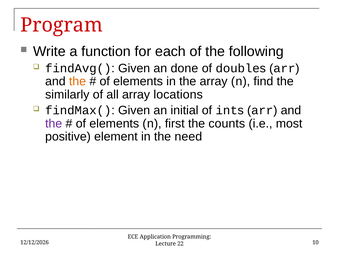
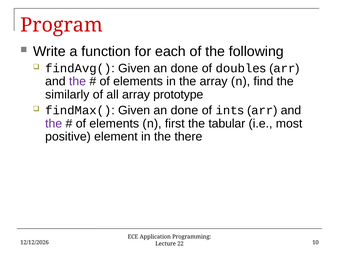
the colour: orange -> purple (77, 82)
locations: locations -> prototype (178, 95)
initial: initial -> done (184, 110)
counts: counts -> tabular (227, 124)
need: need -> there (188, 137)
